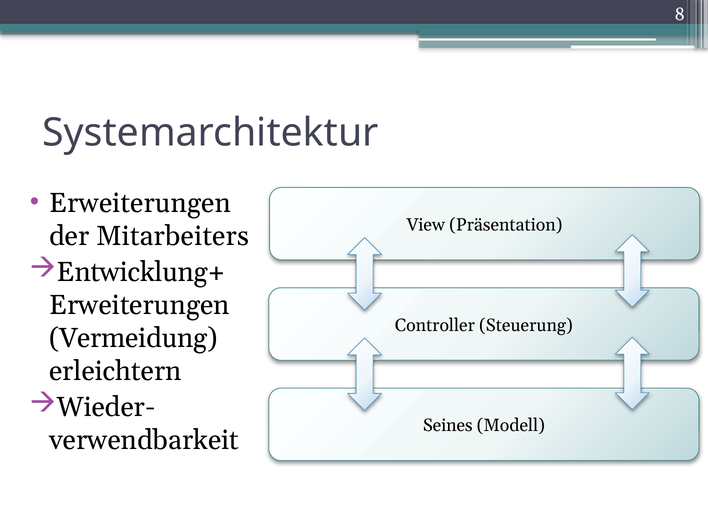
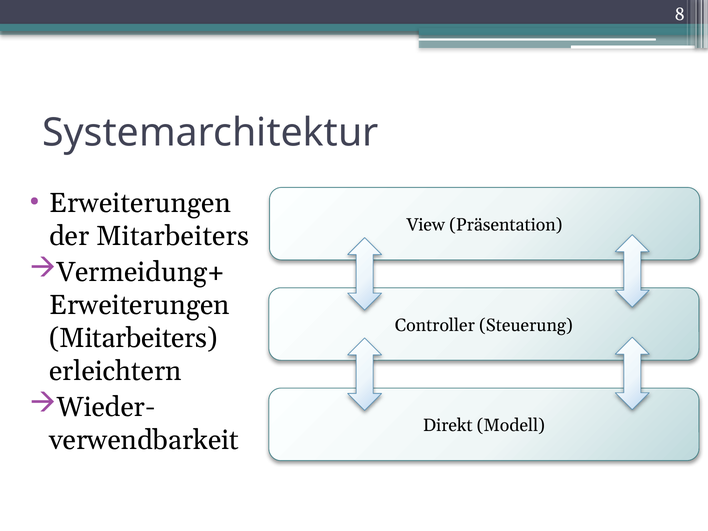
Entwicklung+: Entwicklung+ -> Vermeidung+ (141, 272)
Vermeidung: Vermeidung -> Mitarbeiters (133, 338)
Seines: Seines -> Direkt (448, 426)
